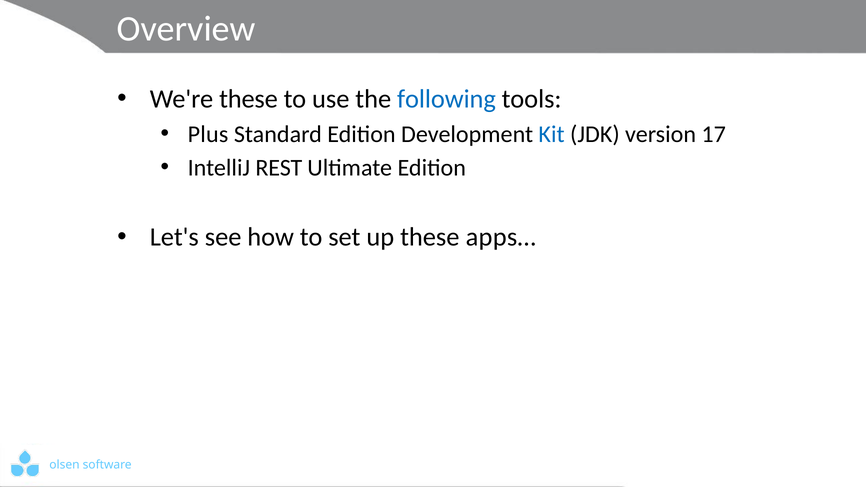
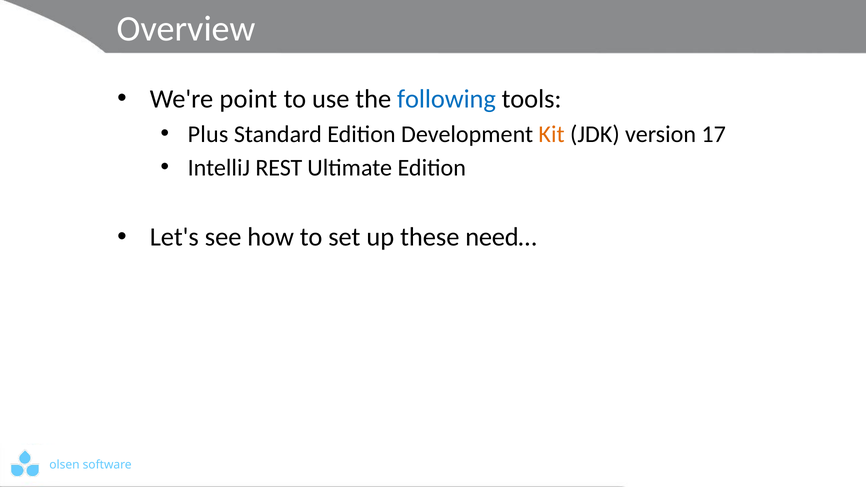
We're these: these -> point (248, 99)
Kit colour: blue -> orange (552, 134)
apps…: apps… -> need… (501, 237)
